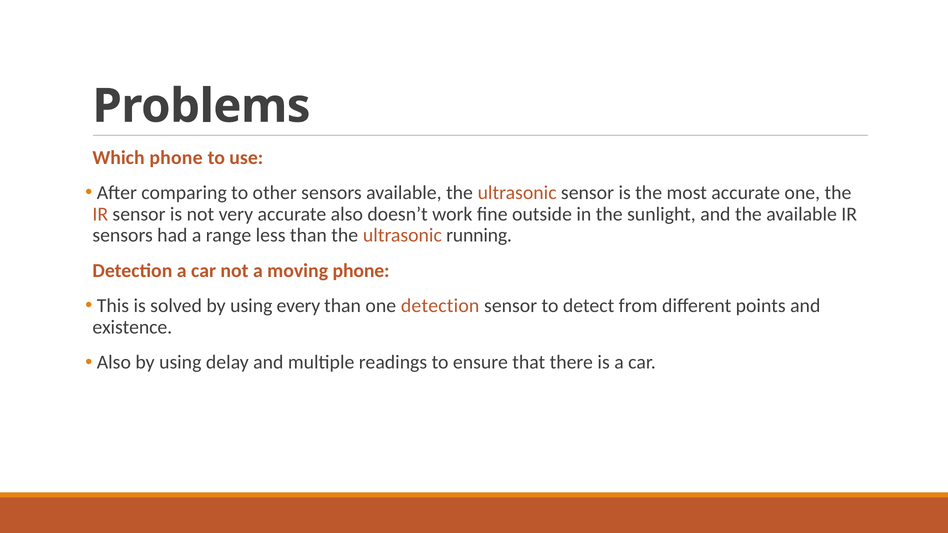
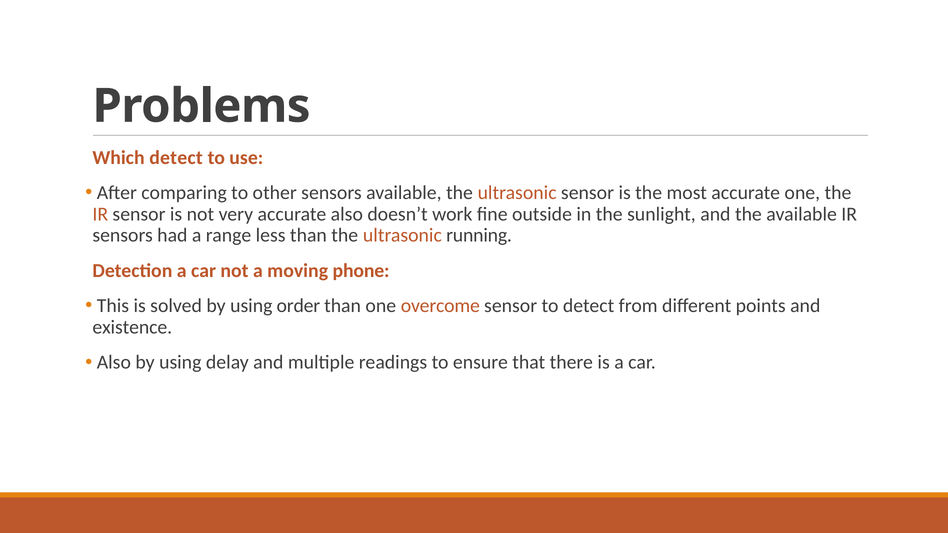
Which phone: phone -> detect (176, 158)
every: every -> order (298, 306)
one detection: detection -> overcome (440, 306)
